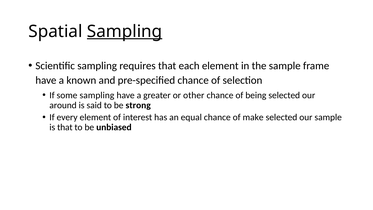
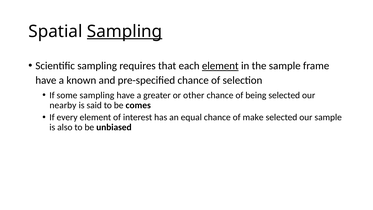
element underline: none -> present (220, 66)
around: around -> nearby (63, 105)
strong: strong -> comes (138, 105)
is that: that -> also (65, 127)
